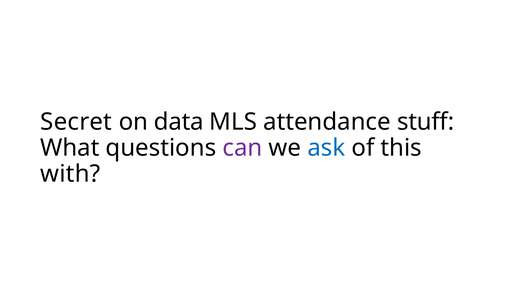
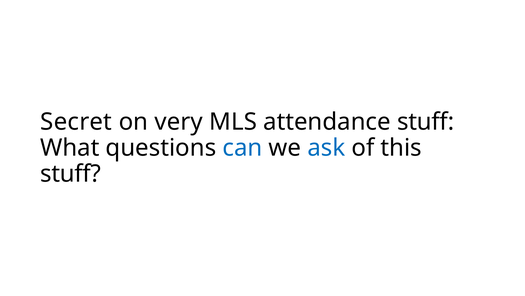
data: data -> very (179, 122)
can colour: purple -> blue (242, 147)
with: with -> stuff (71, 173)
